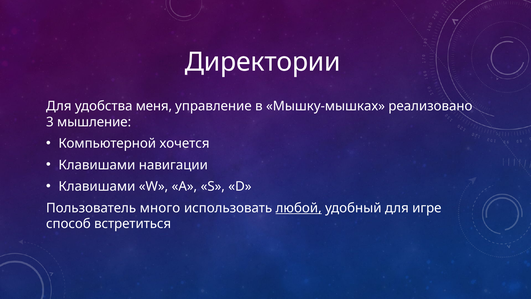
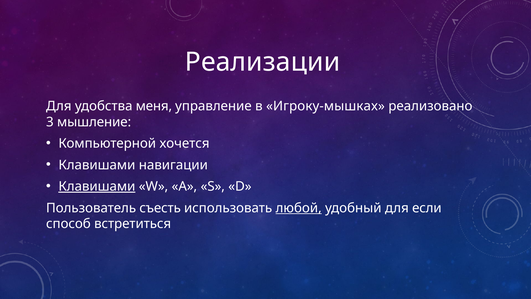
Директории: Директории -> Реализации (263, 62)
Мышку-мышках: Мышку-мышках -> Игроку-мышках (325, 106)
Клавишами underline: none -> present (97, 186)
много: много -> съесть (160, 208)
игре: игре -> если (427, 208)
